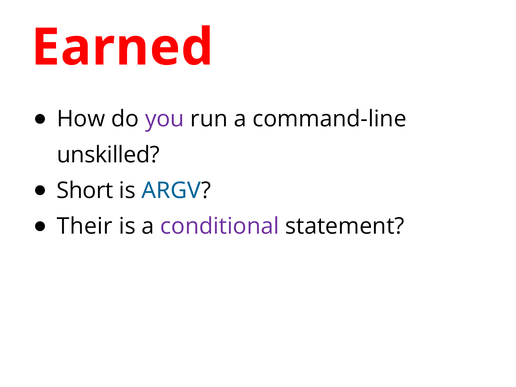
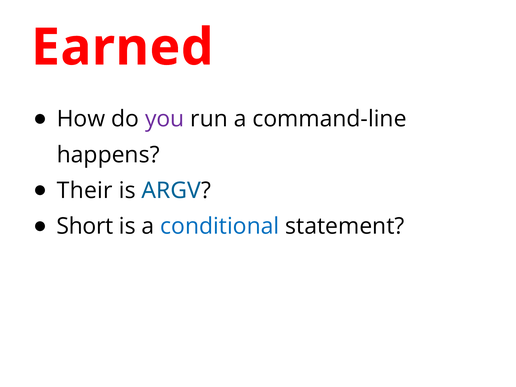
unskilled: unskilled -> happens (108, 155)
Short: Short -> Their (85, 191)
Their: Their -> Short (85, 226)
conditional colour: purple -> blue (220, 226)
